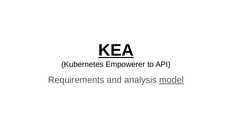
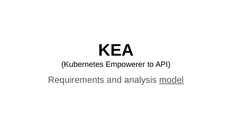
KEA underline: present -> none (116, 50)
